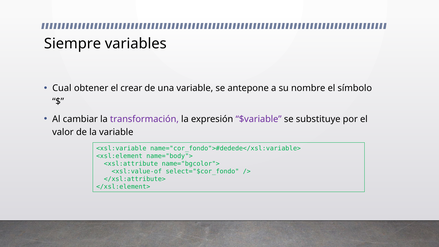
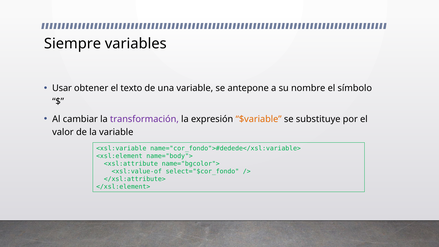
Cual: Cual -> Usar (62, 88)
crear: crear -> texto (131, 88)
$variable colour: purple -> orange (259, 119)
